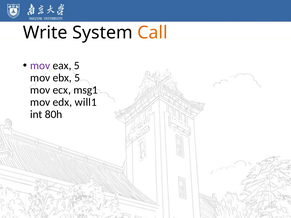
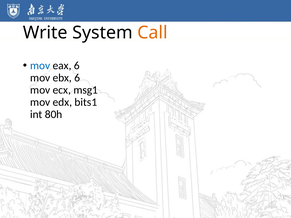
mov colour: purple -> blue (40, 66)
eax 5: 5 -> 6 (77, 66)
ebx 5: 5 -> 6 (77, 78)
will1: will1 -> bits1 (86, 102)
